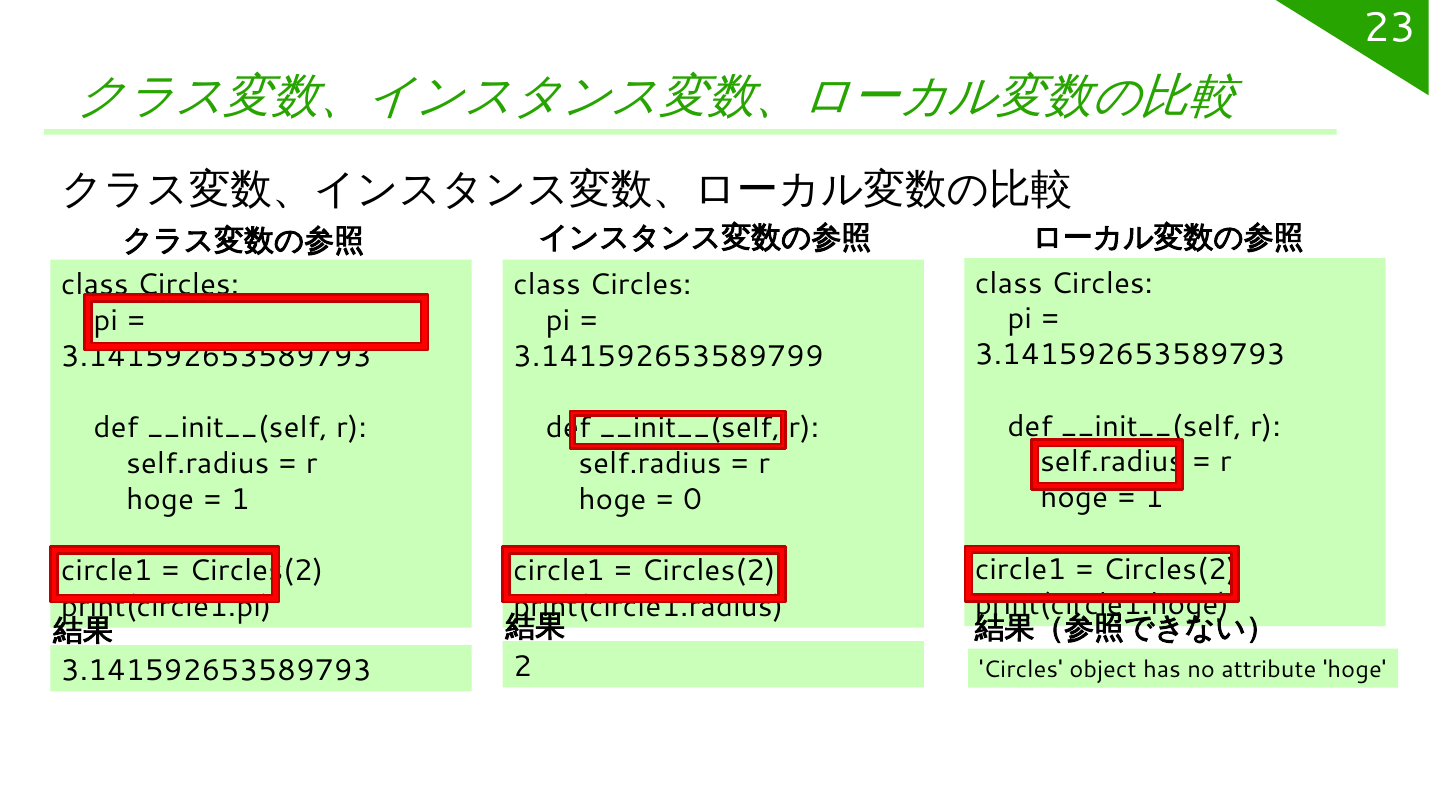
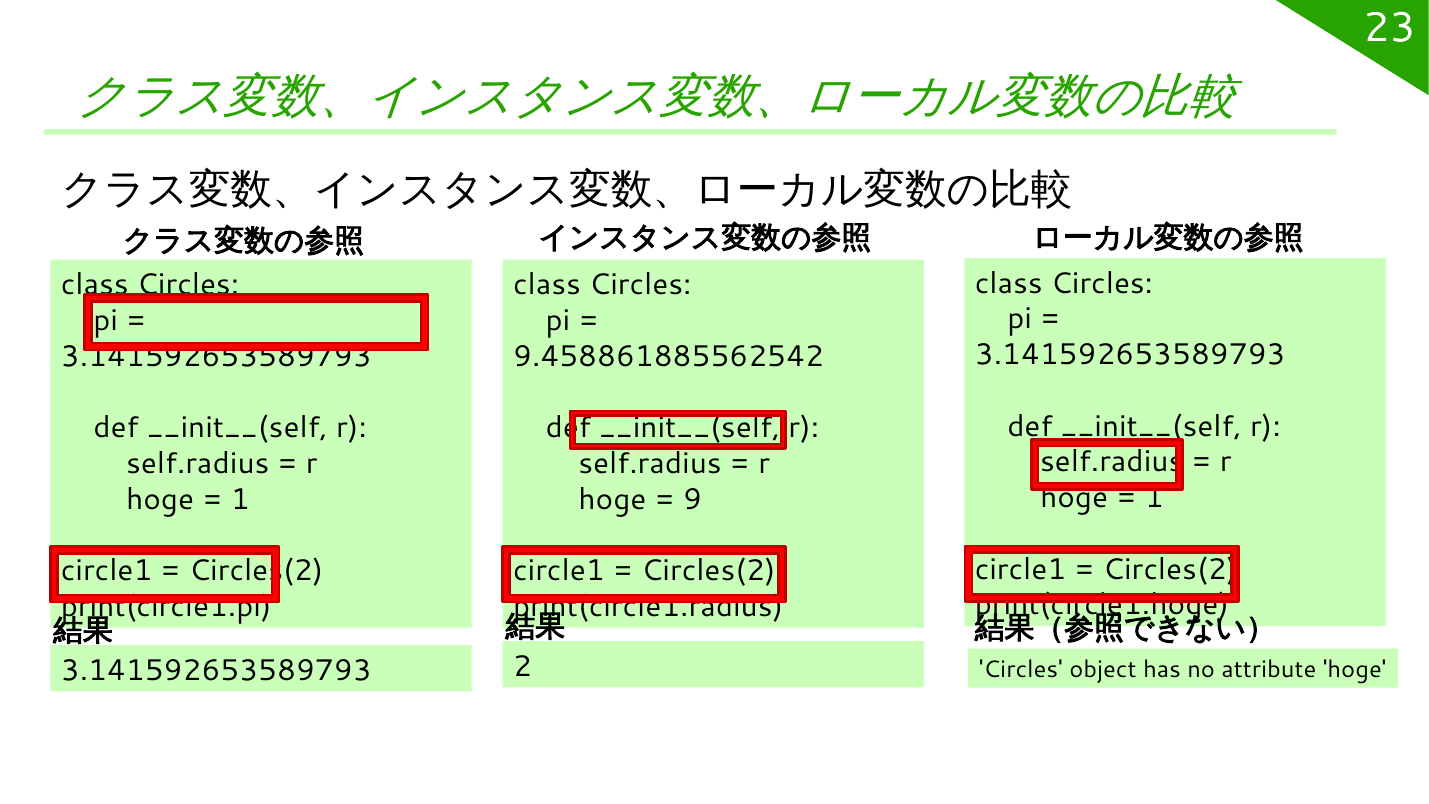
3.141592653589799: 3.141592653589799 -> 9.458861885562542 (669, 356)
0: 0 -> 9 (693, 499)
